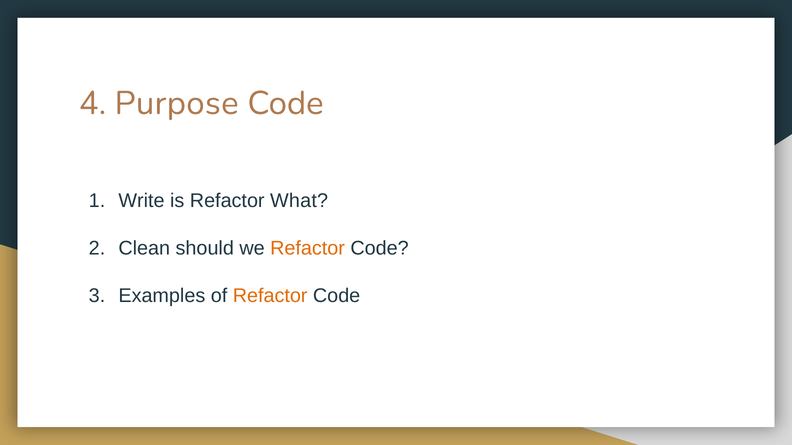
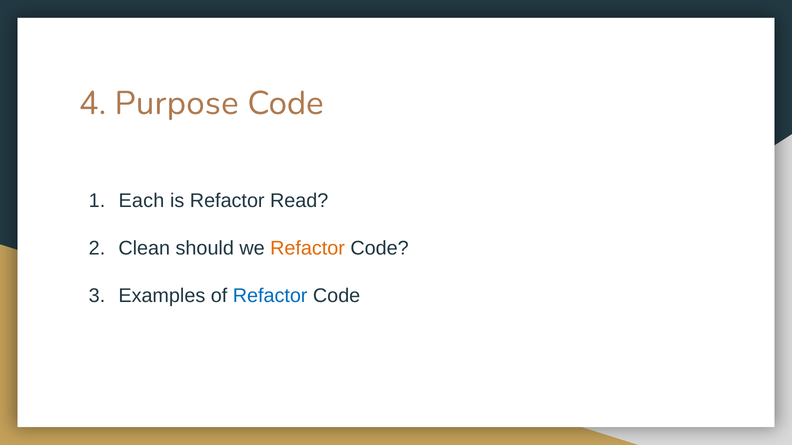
Write: Write -> Each (141, 201)
What: What -> Read (299, 201)
Refactor colour: orange -> blue (270, 296)
